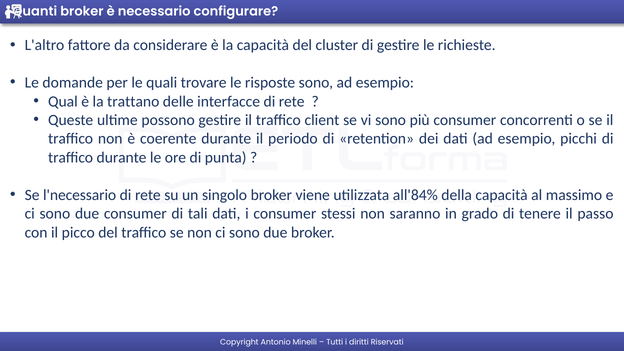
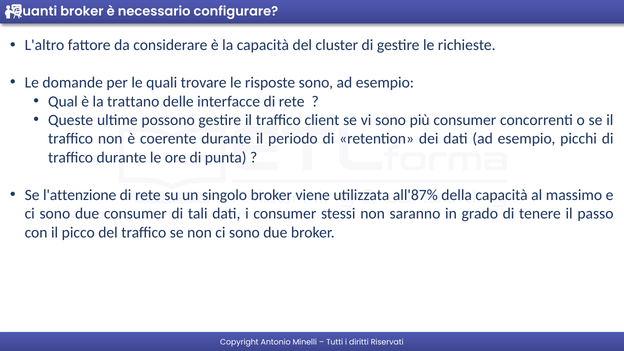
l'necessario: l'necessario -> l'attenzione (80, 195)
all'84%: all'84% -> all'87% (415, 195)
